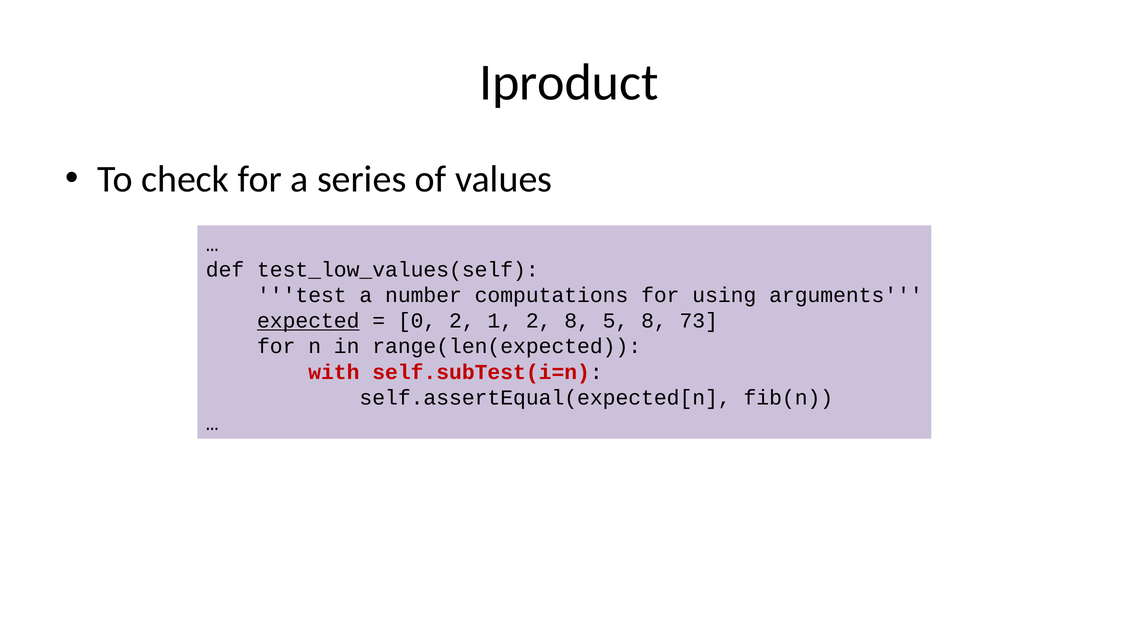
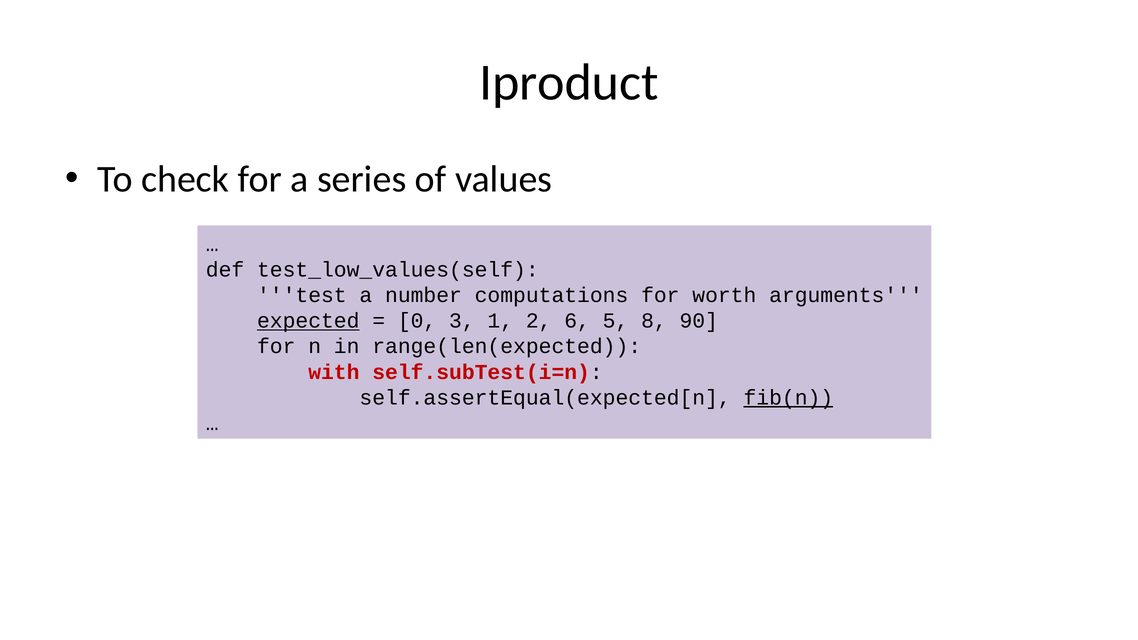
using: using -> worth (724, 295)
0 2: 2 -> 3 (462, 321)
2 8: 8 -> 6 (577, 321)
73: 73 -> 90 (699, 321)
fib(n underline: none -> present (788, 398)
